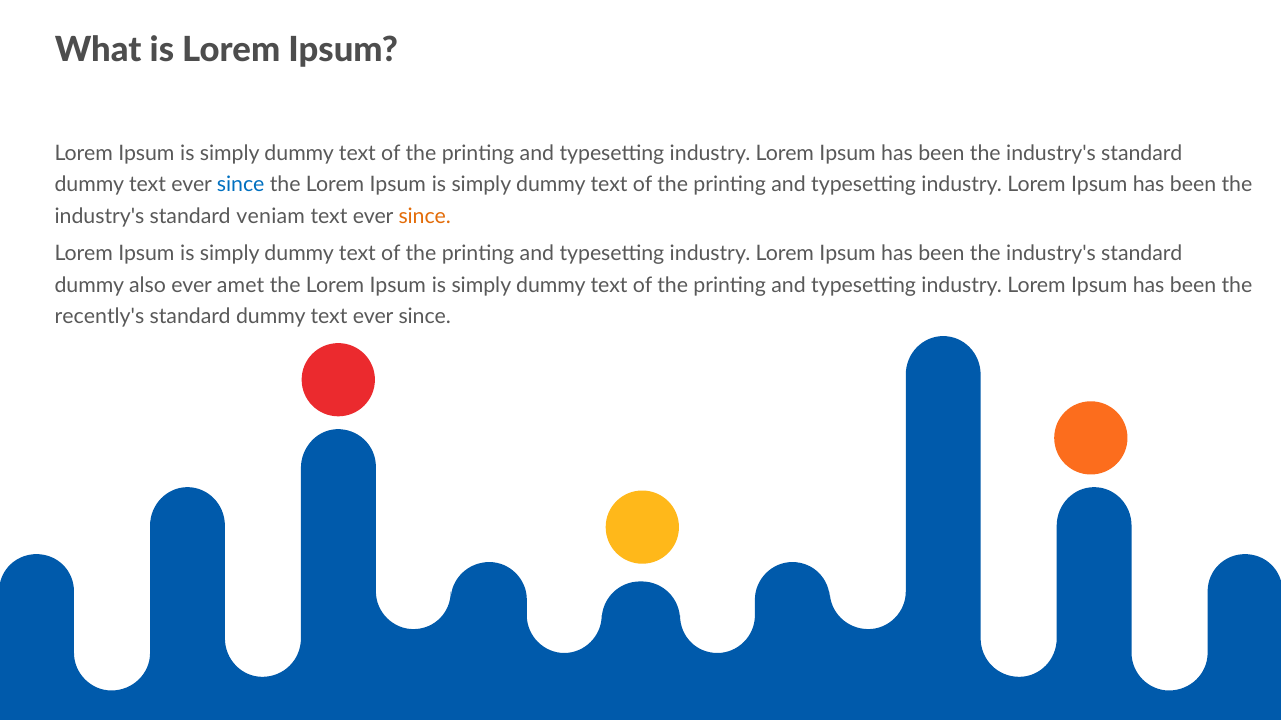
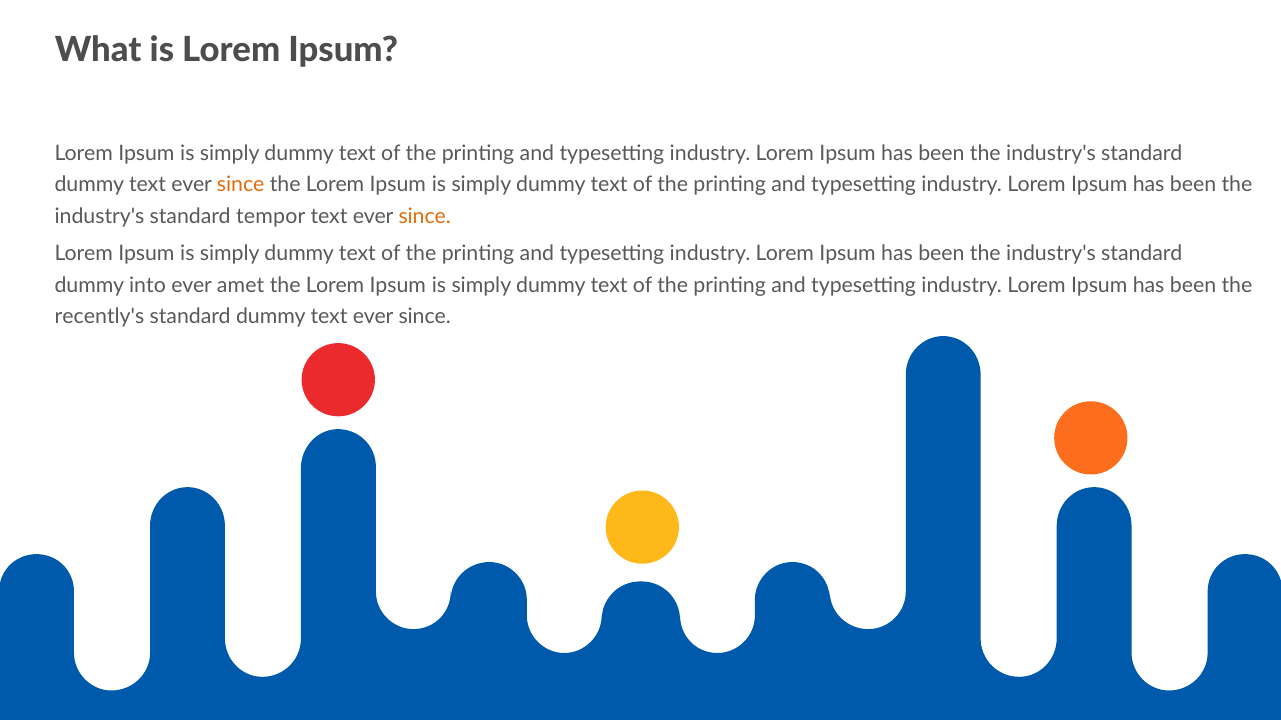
since colour: blue -> orange (241, 185)
veniam: veniam -> tempor (271, 217)
also: also -> into (147, 285)
